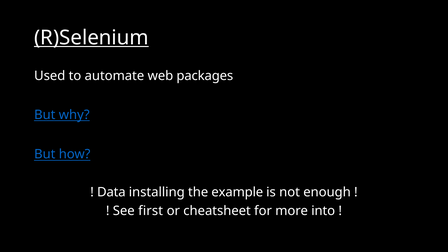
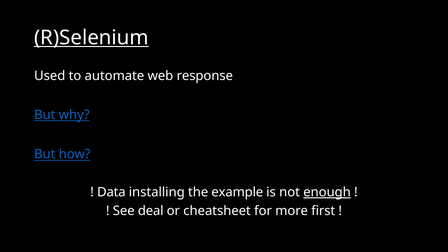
packages: packages -> response (205, 76)
enough underline: none -> present (327, 192)
first: first -> deal (151, 211)
into: into -> first (323, 211)
